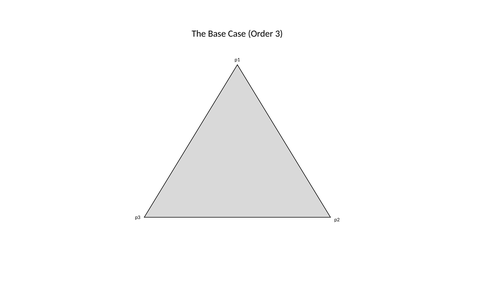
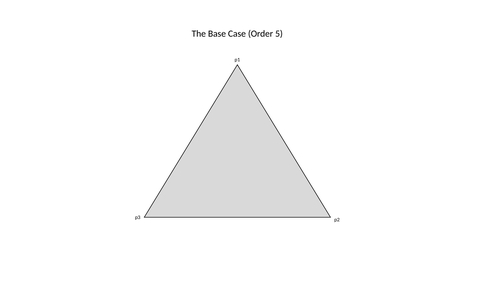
3: 3 -> 5 (279, 34)
